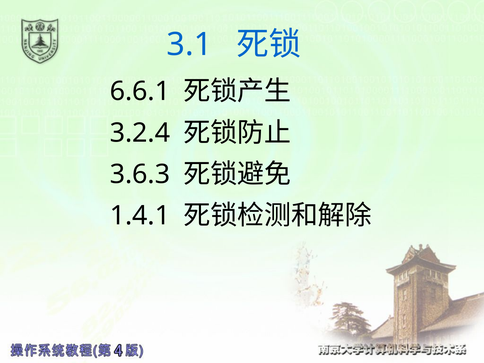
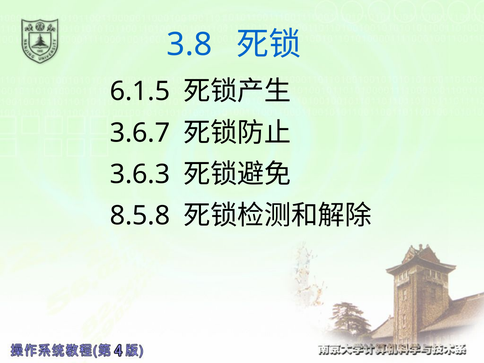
3.1: 3.1 -> 3.8 (189, 45)
6.6.1: 6.6.1 -> 6.1.5 (140, 91)
3.2.4: 3.2.4 -> 3.6.7 (140, 133)
1.4.1: 1.4.1 -> 8.5.8 (140, 216)
